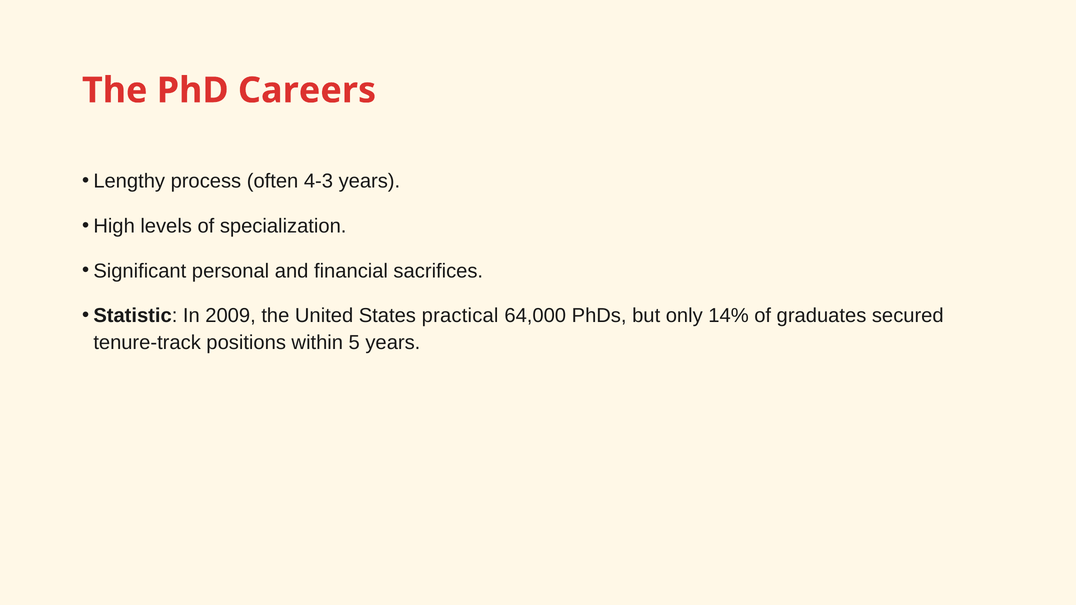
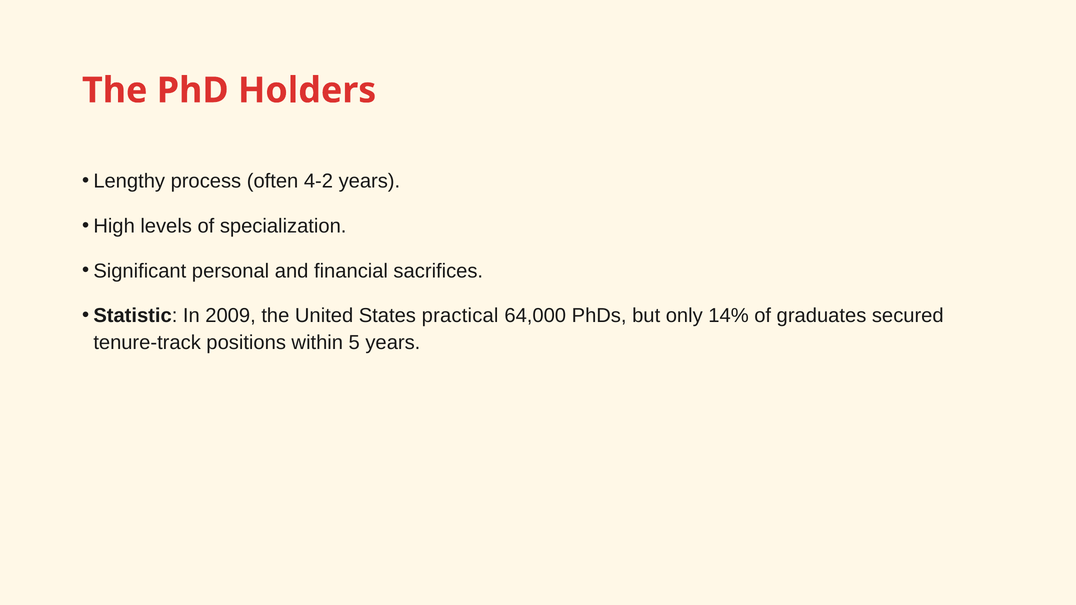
Careers: Careers -> Holders (307, 90)
4-3: 4-3 -> 4-2 (318, 181)
